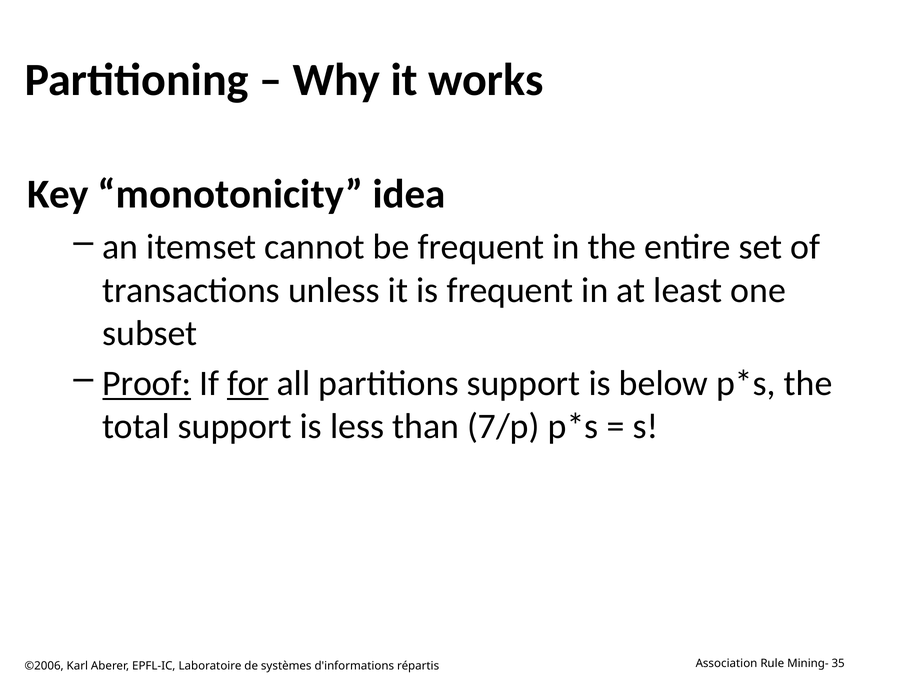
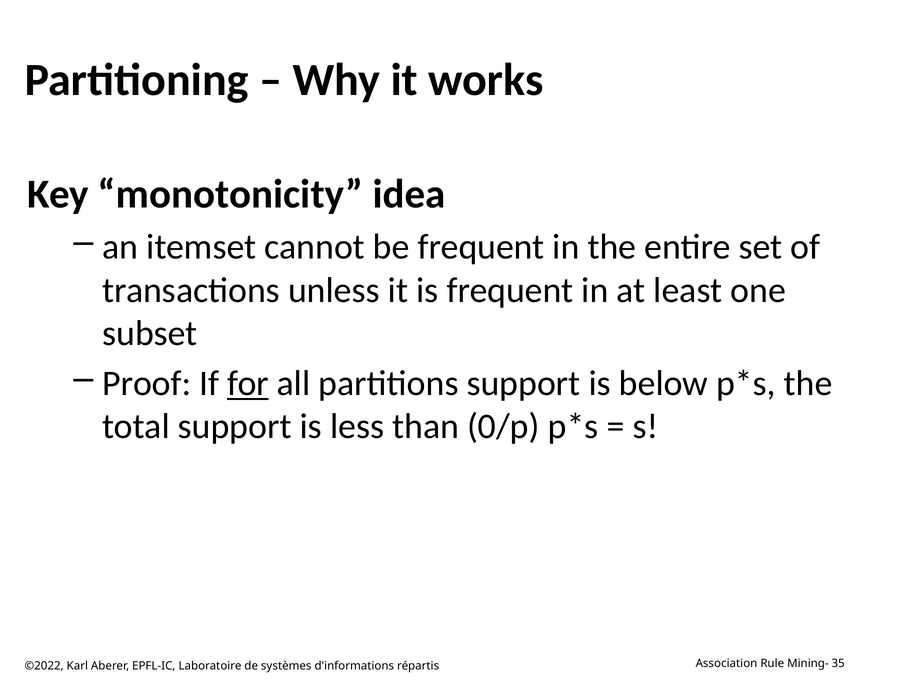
Proof underline: present -> none (147, 384)
7/p: 7/p -> 0/p (503, 427)
©2006: ©2006 -> ©2022 (44, 666)
